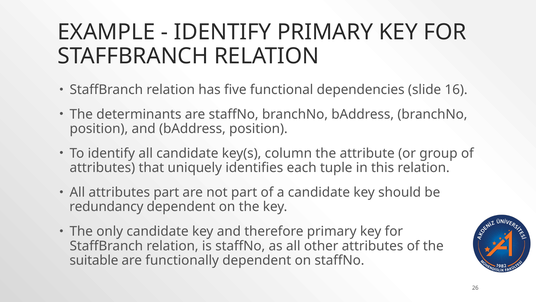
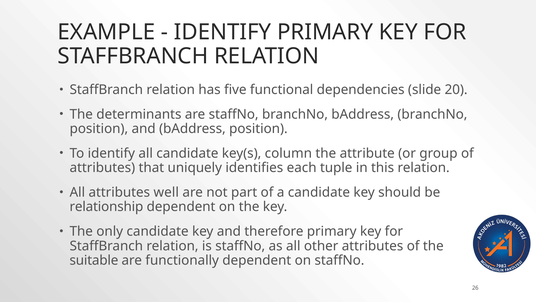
16: 16 -> 20 (456, 90)
attributes part: part -> well (166, 192)
redundancy: redundancy -> relationship (106, 207)
